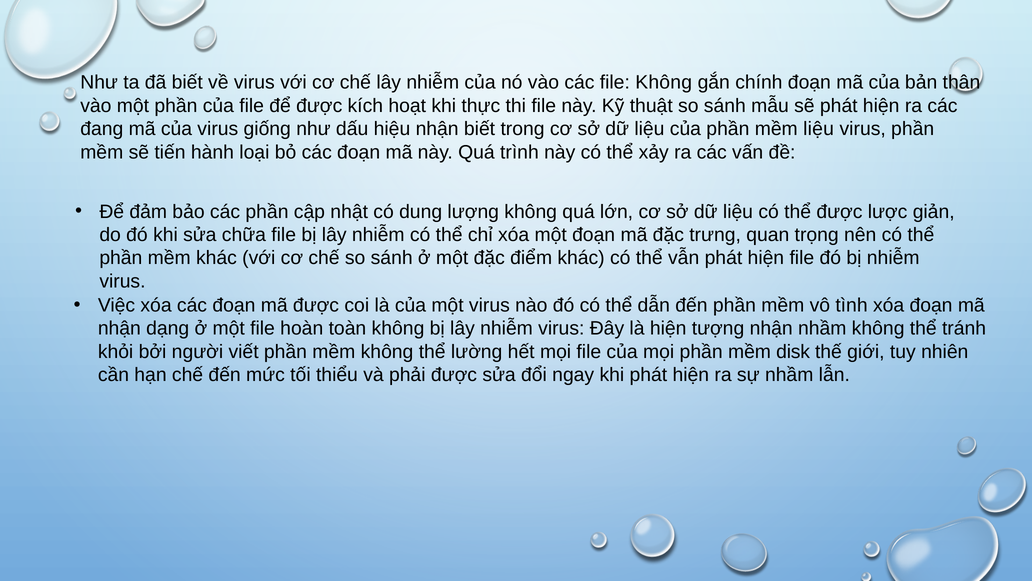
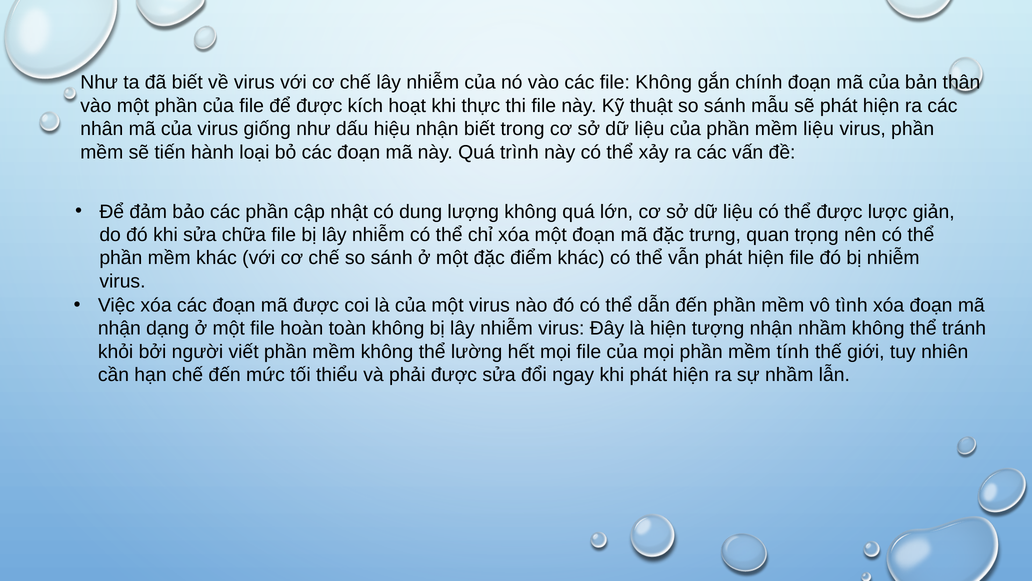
đang: đang -> nhân (102, 129)
disk: disk -> tính (793, 351)
